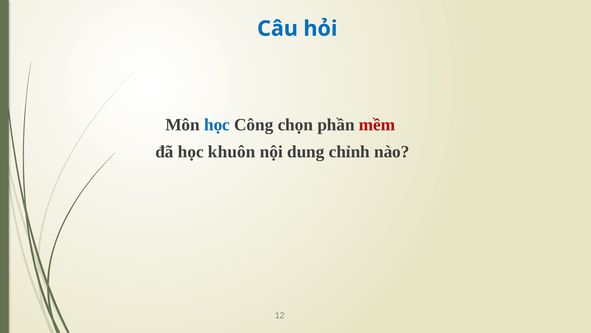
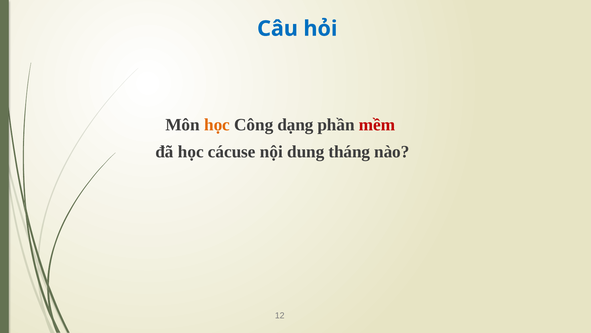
học colour: blue -> orange (217, 125)
chọn: chọn -> dạng (295, 125)
khuôn: khuôn -> cácuse (232, 151)
chỉnh: chỉnh -> tháng (349, 151)
